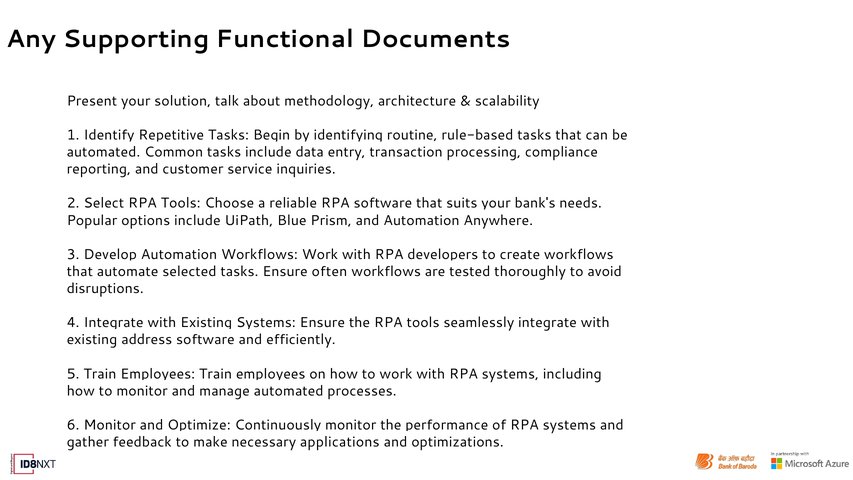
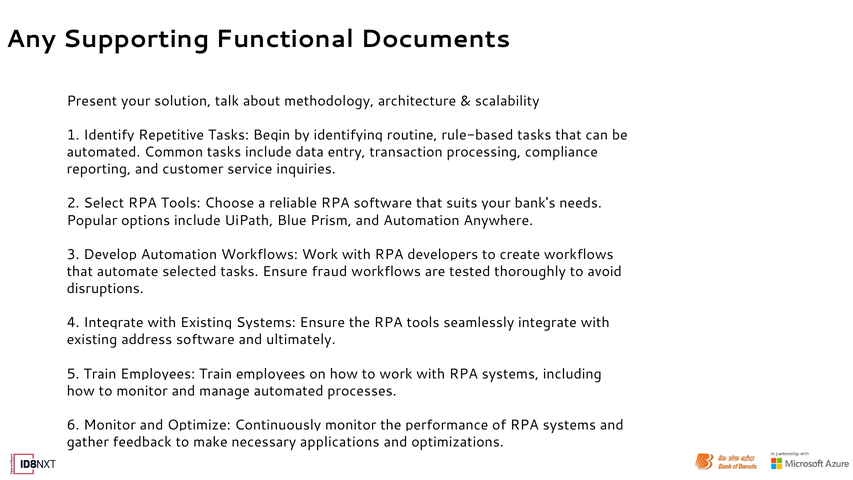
often: often -> fraud (329, 271)
efficiently: efficiently -> ultimately (301, 340)
